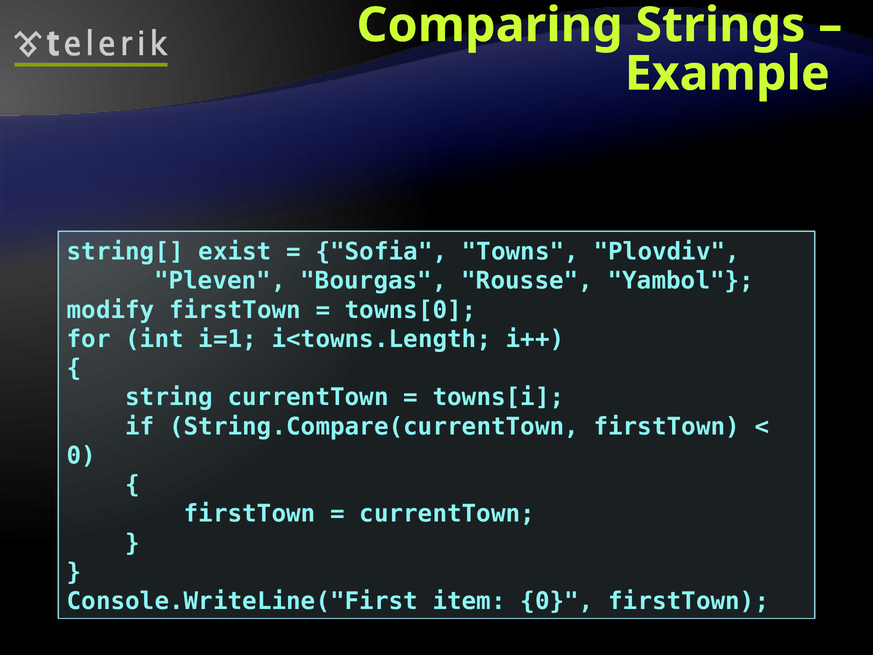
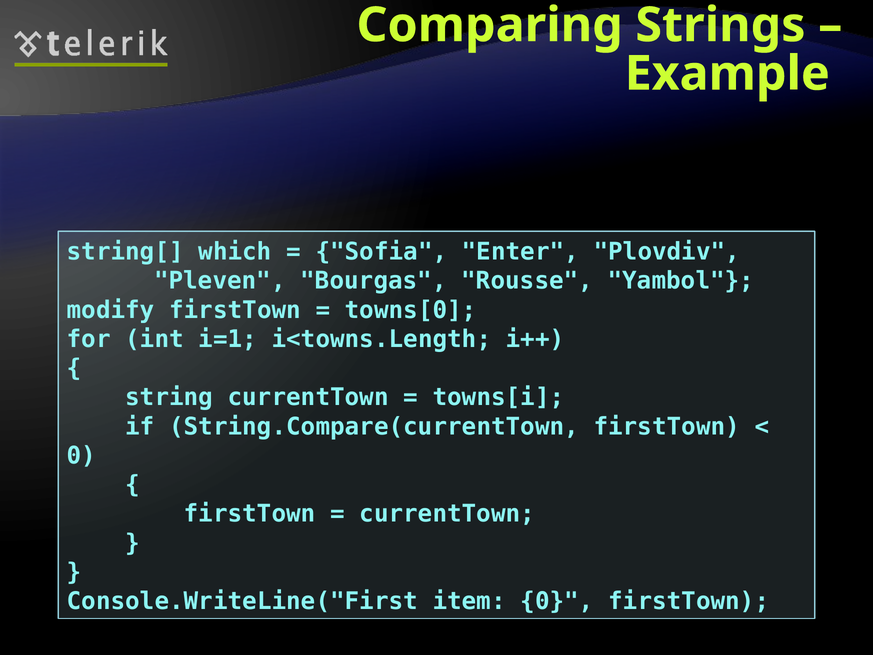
exist: exist -> which (235, 252)
Towns: Towns -> Enter (520, 252)
